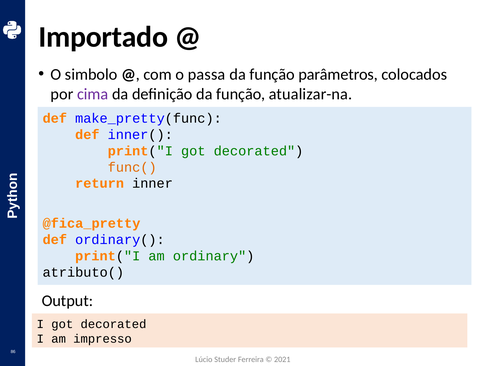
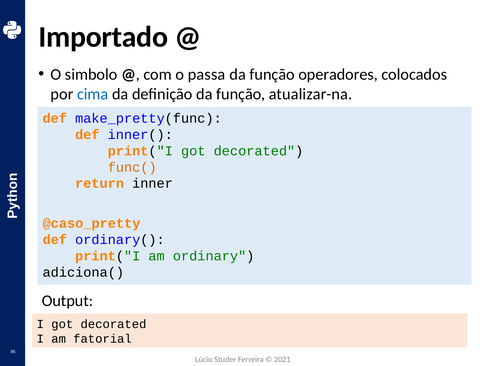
parâmetros: parâmetros -> operadores (338, 74)
cima colour: purple -> blue (93, 94)
@fica_pretty: @fica_pretty -> @caso_pretty (92, 223)
atributo(: atributo( -> adiciona( (83, 272)
impresso: impresso -> fatorial (103, 339)
